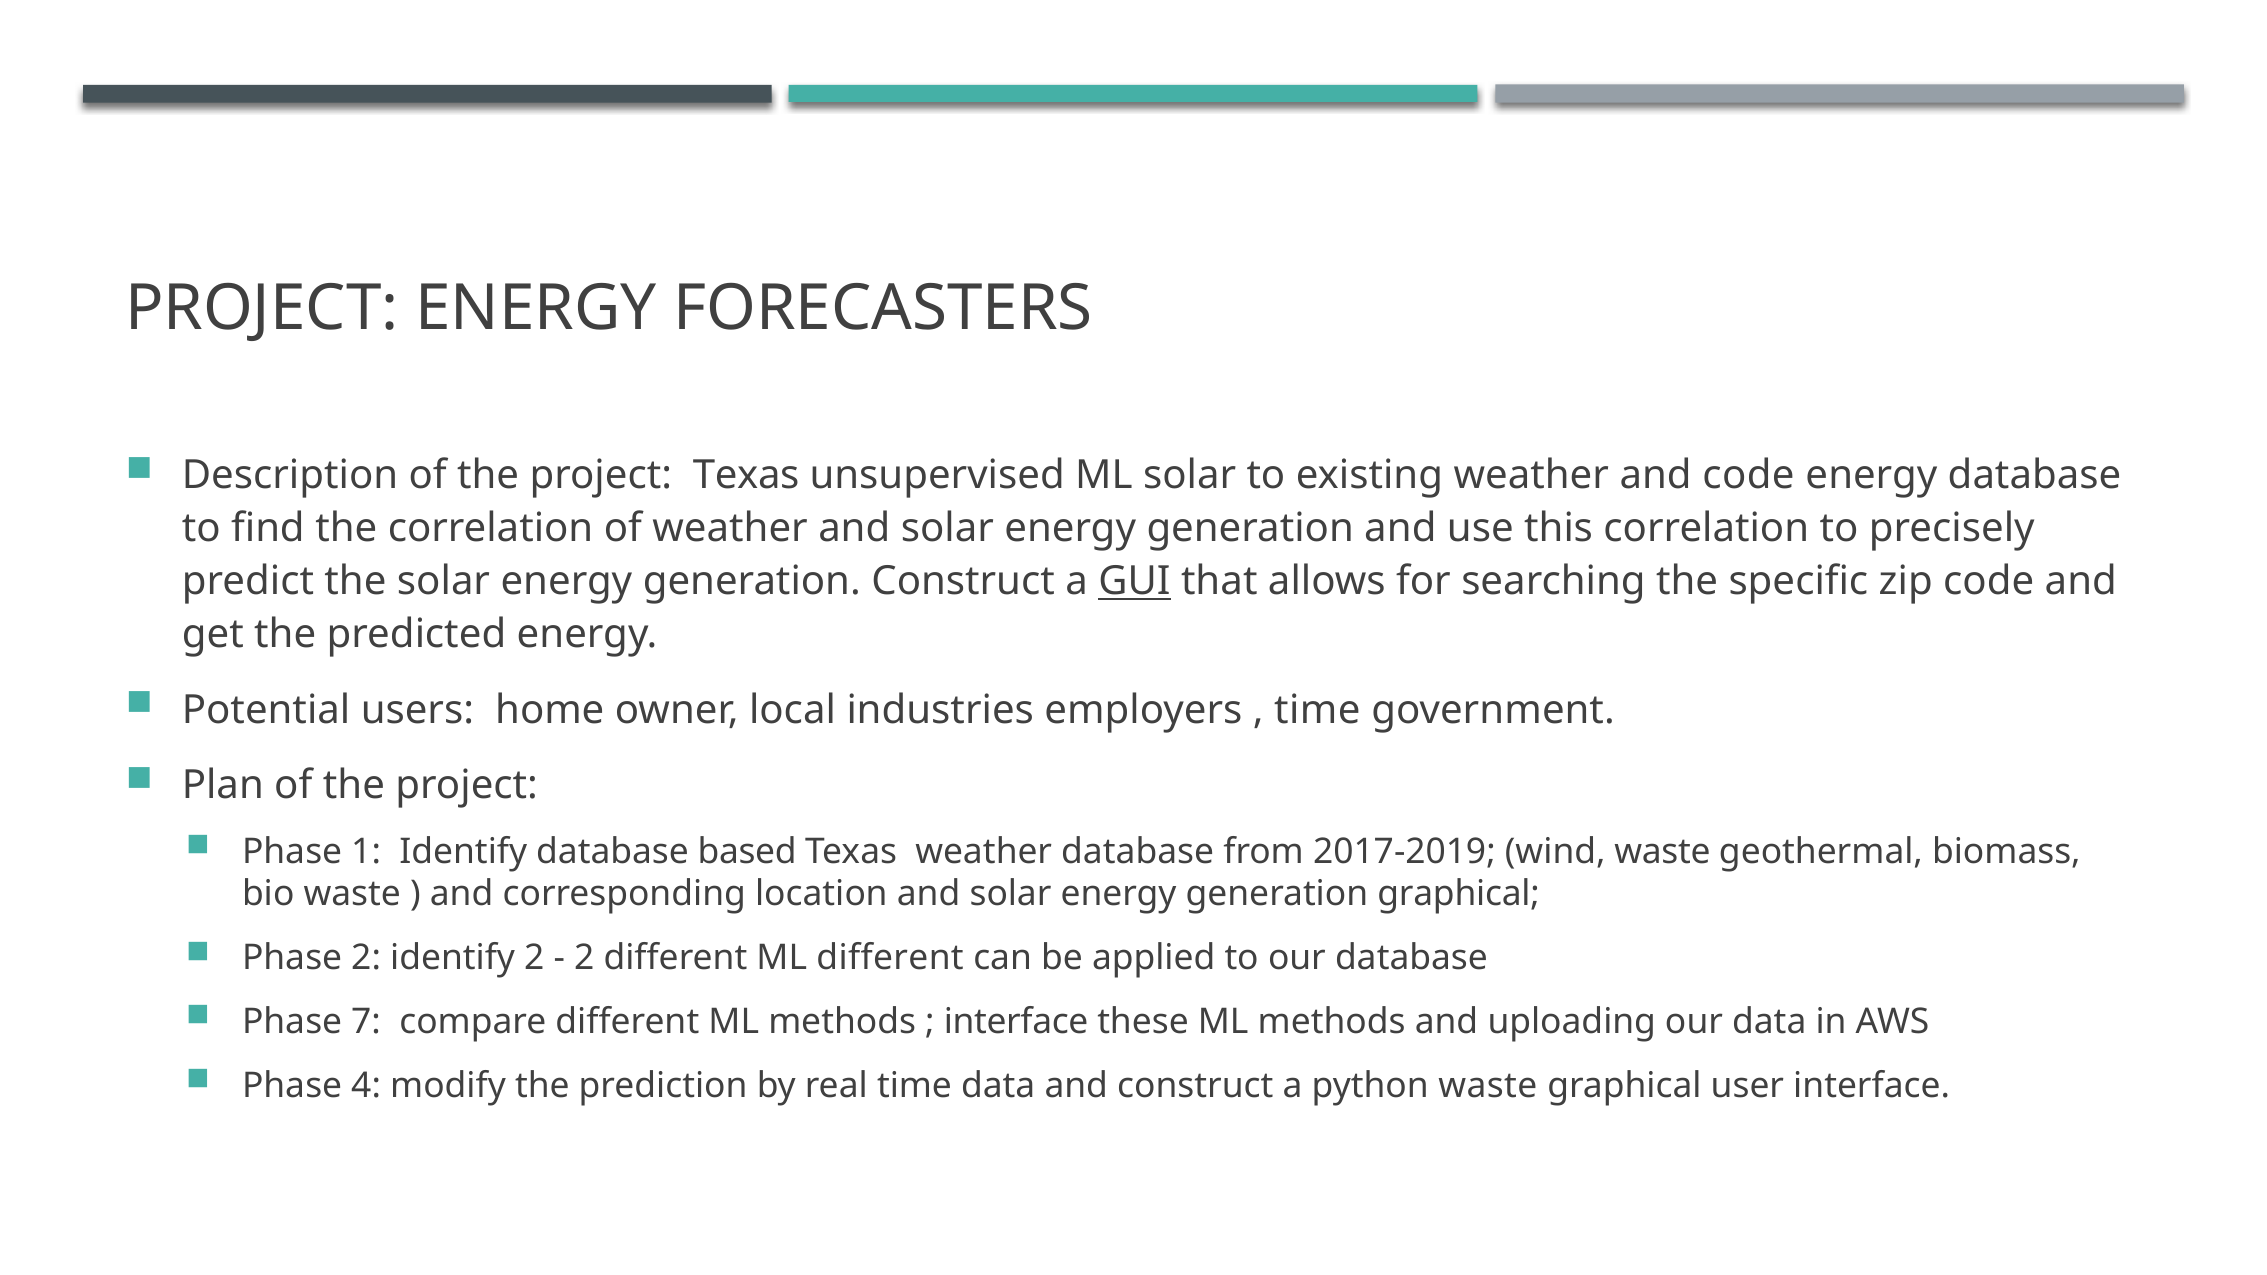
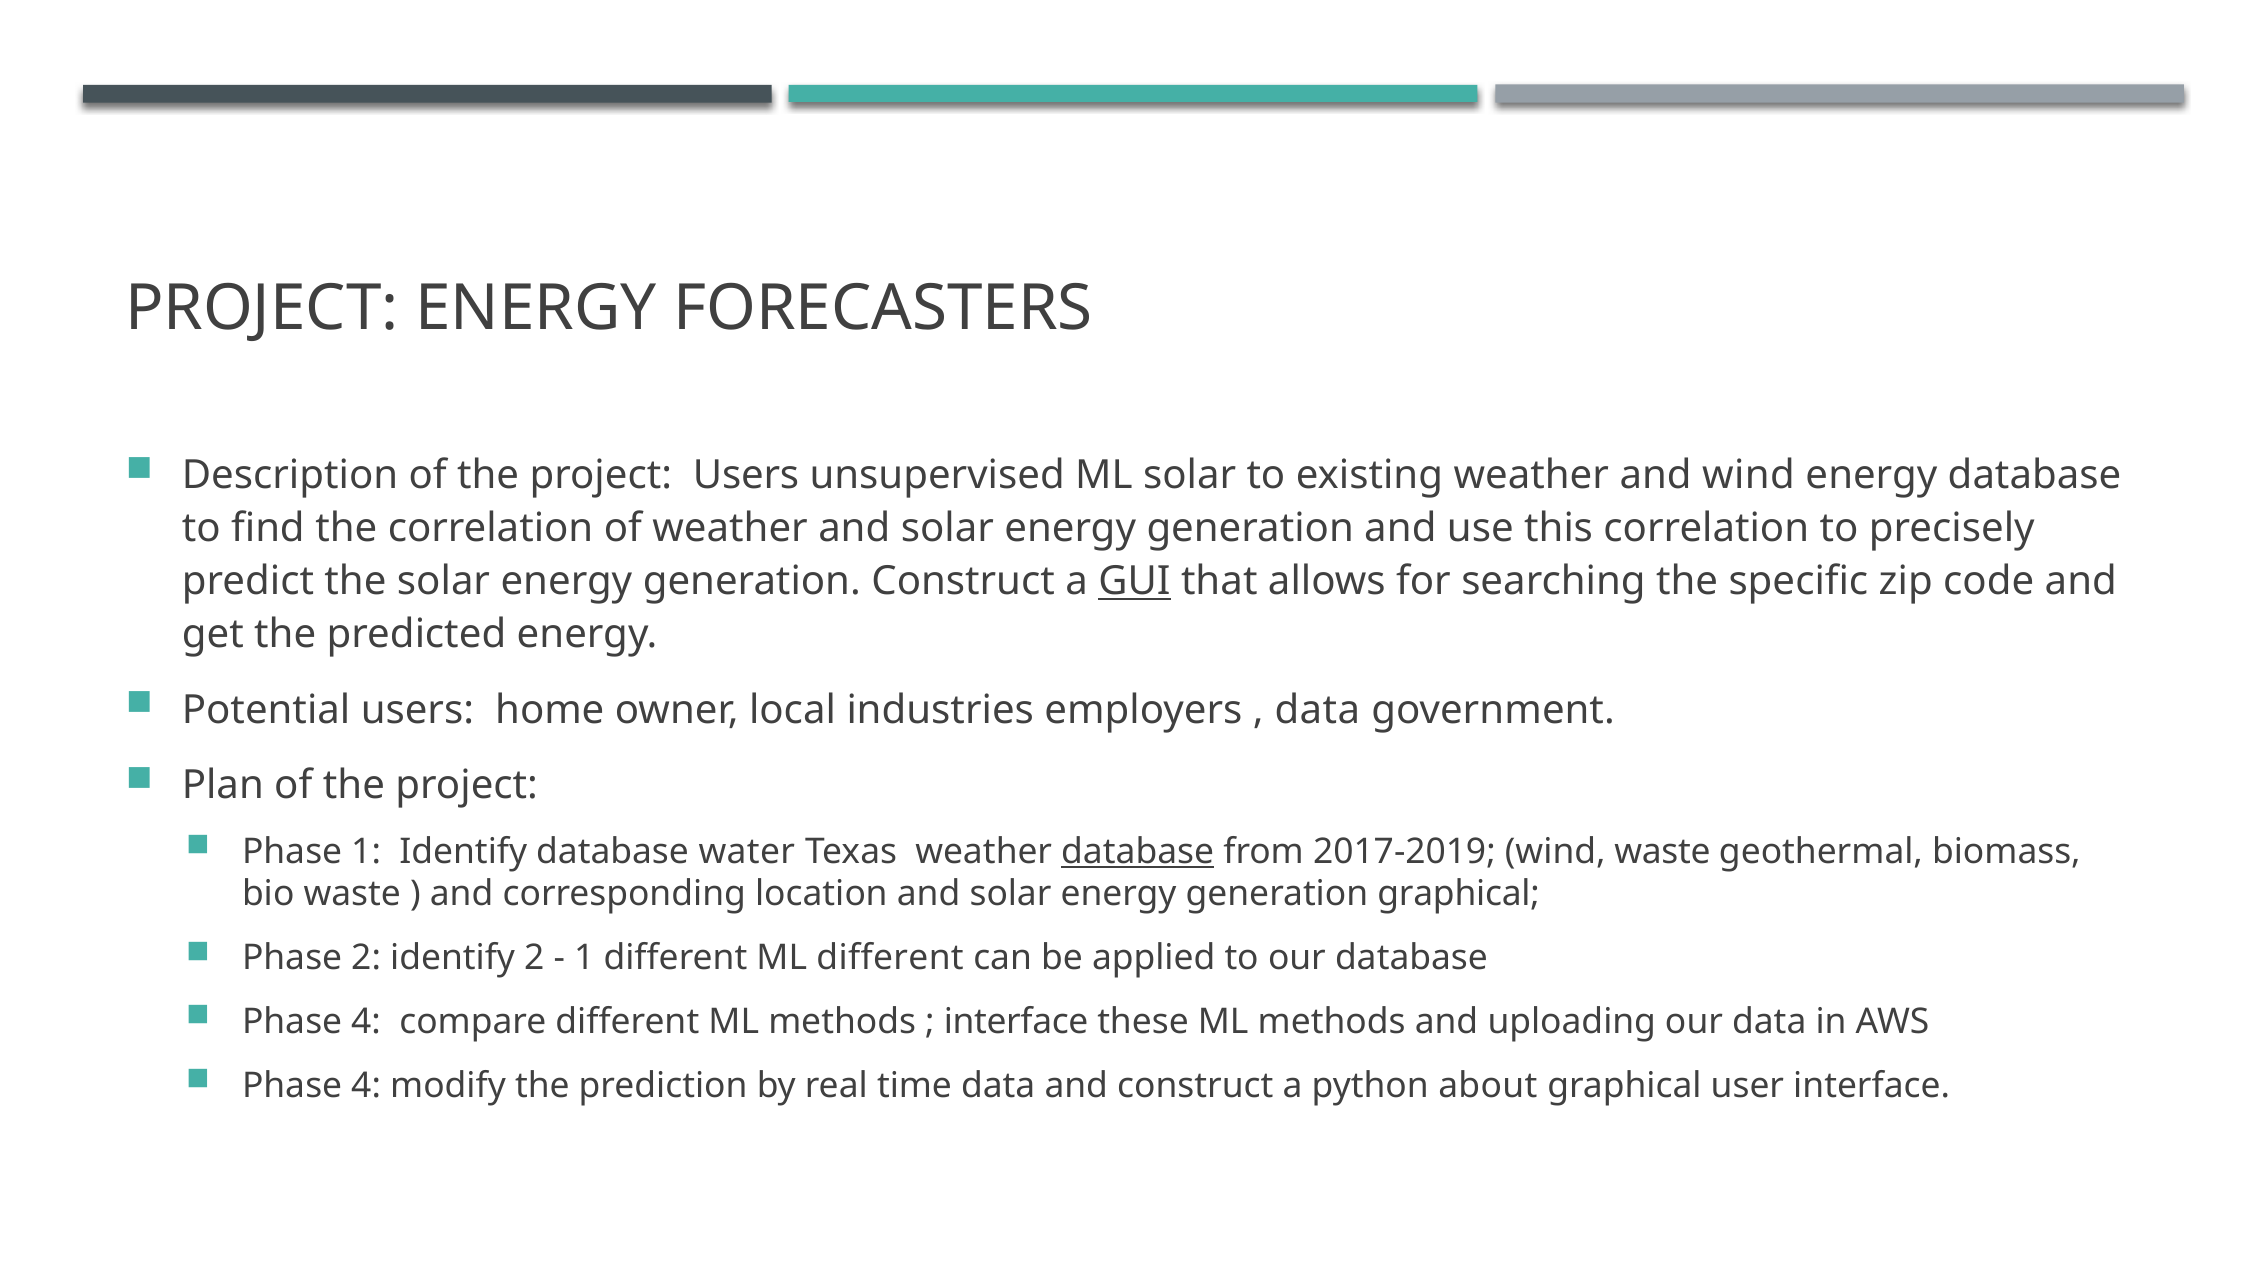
project Texas: Texas -> Users (746, 475)
and code: code -> wind (1748, 475)
time: time -> data (1317, 710)
based: based -> water (747, 852)
database underline: none -> present (1138, 852)
2: 2 -> 1 (584, 958)
7: 7 -> 4 (366, 1022)
python waste: waste -> about (1488, 1086)
